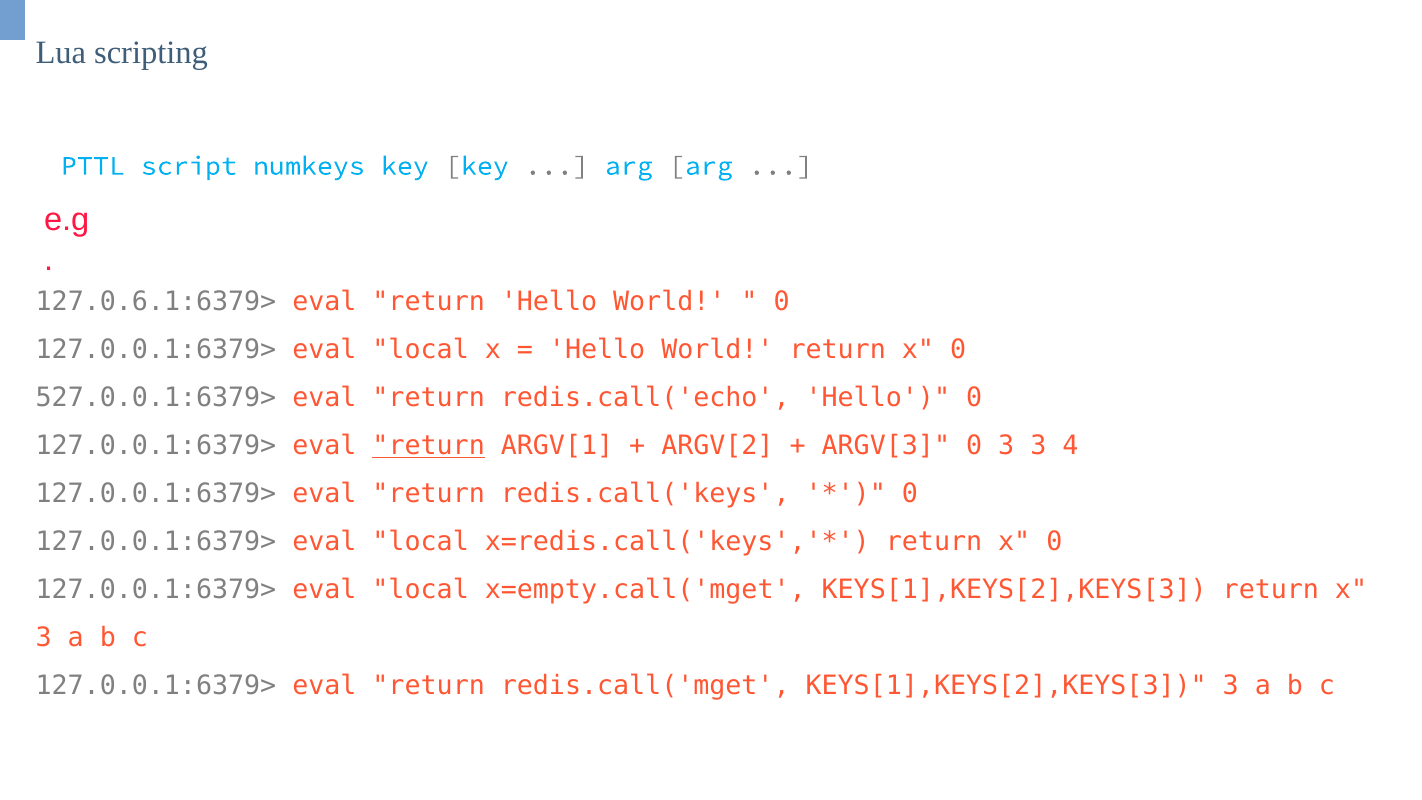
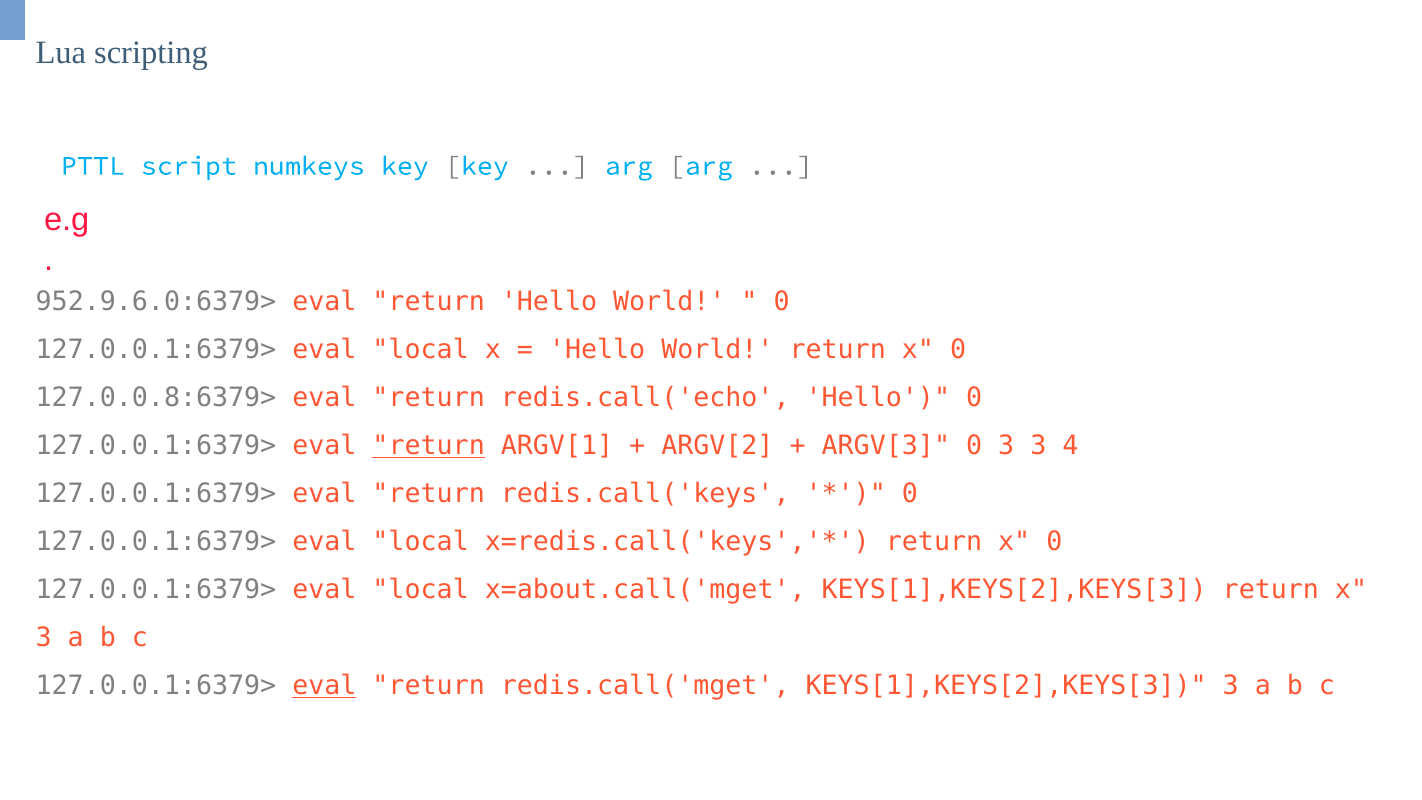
127.0.6.1:6379>: 127.0.6.1:6379> -> 952.9.6.0:6379> (156, 302)
527.0.0.1:6379>: 527.0.0.1:6379> -> 127.0.0.8:6379> (156, 398)
x=empty.call('mget: x=empty.call('mget -> x=about.call('mget (645, 590)
eval underline: none -> present (324, 686)
